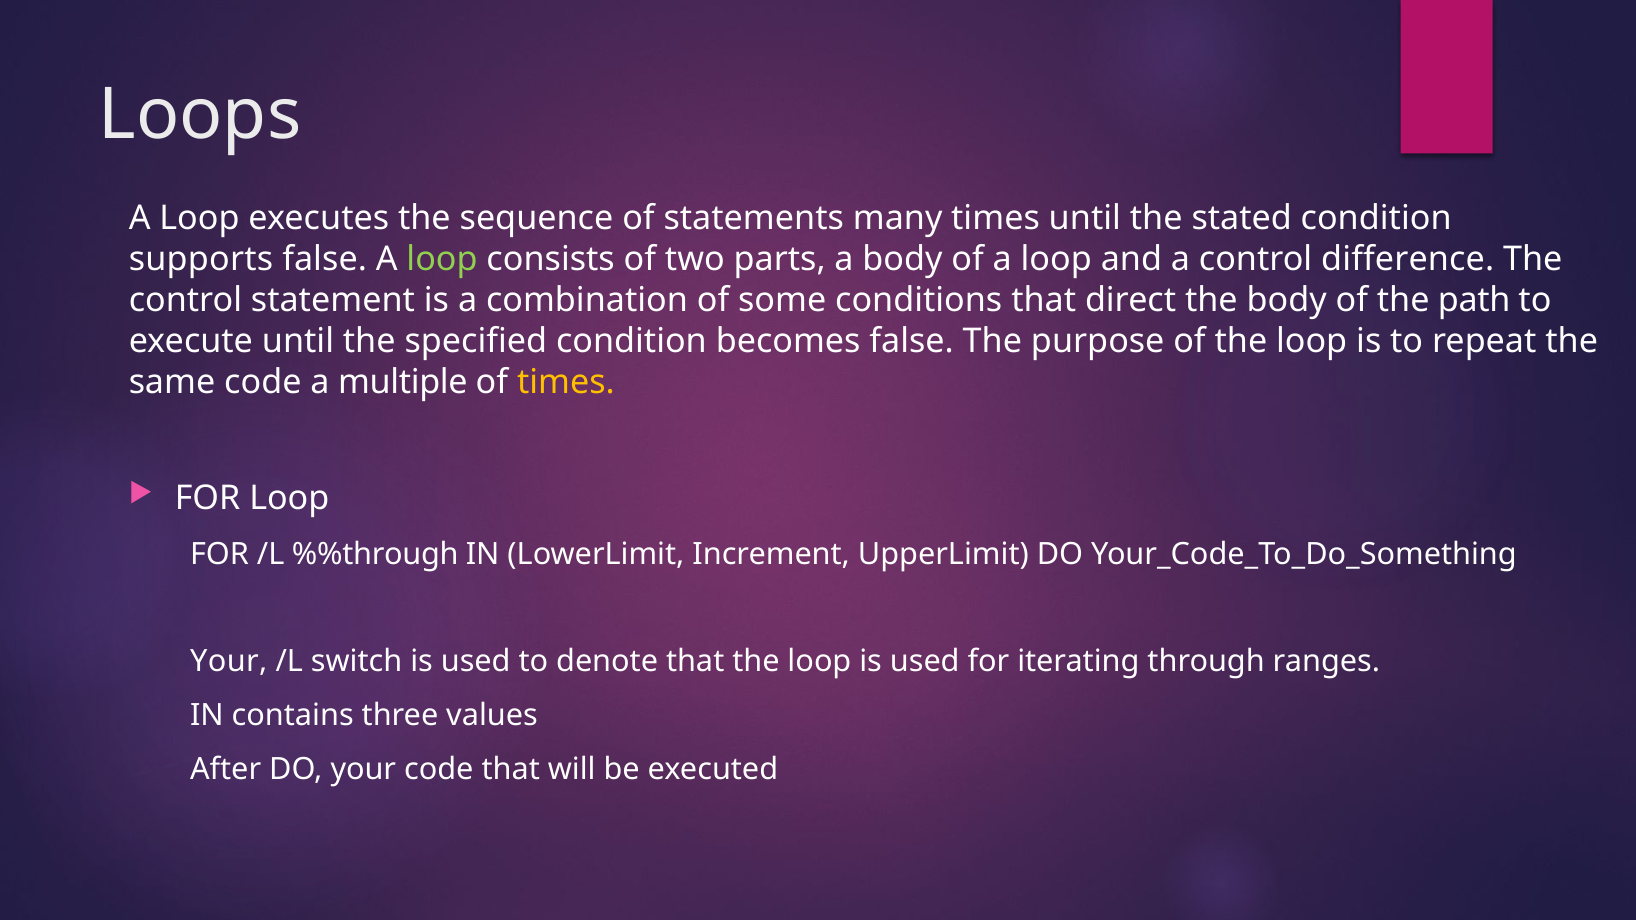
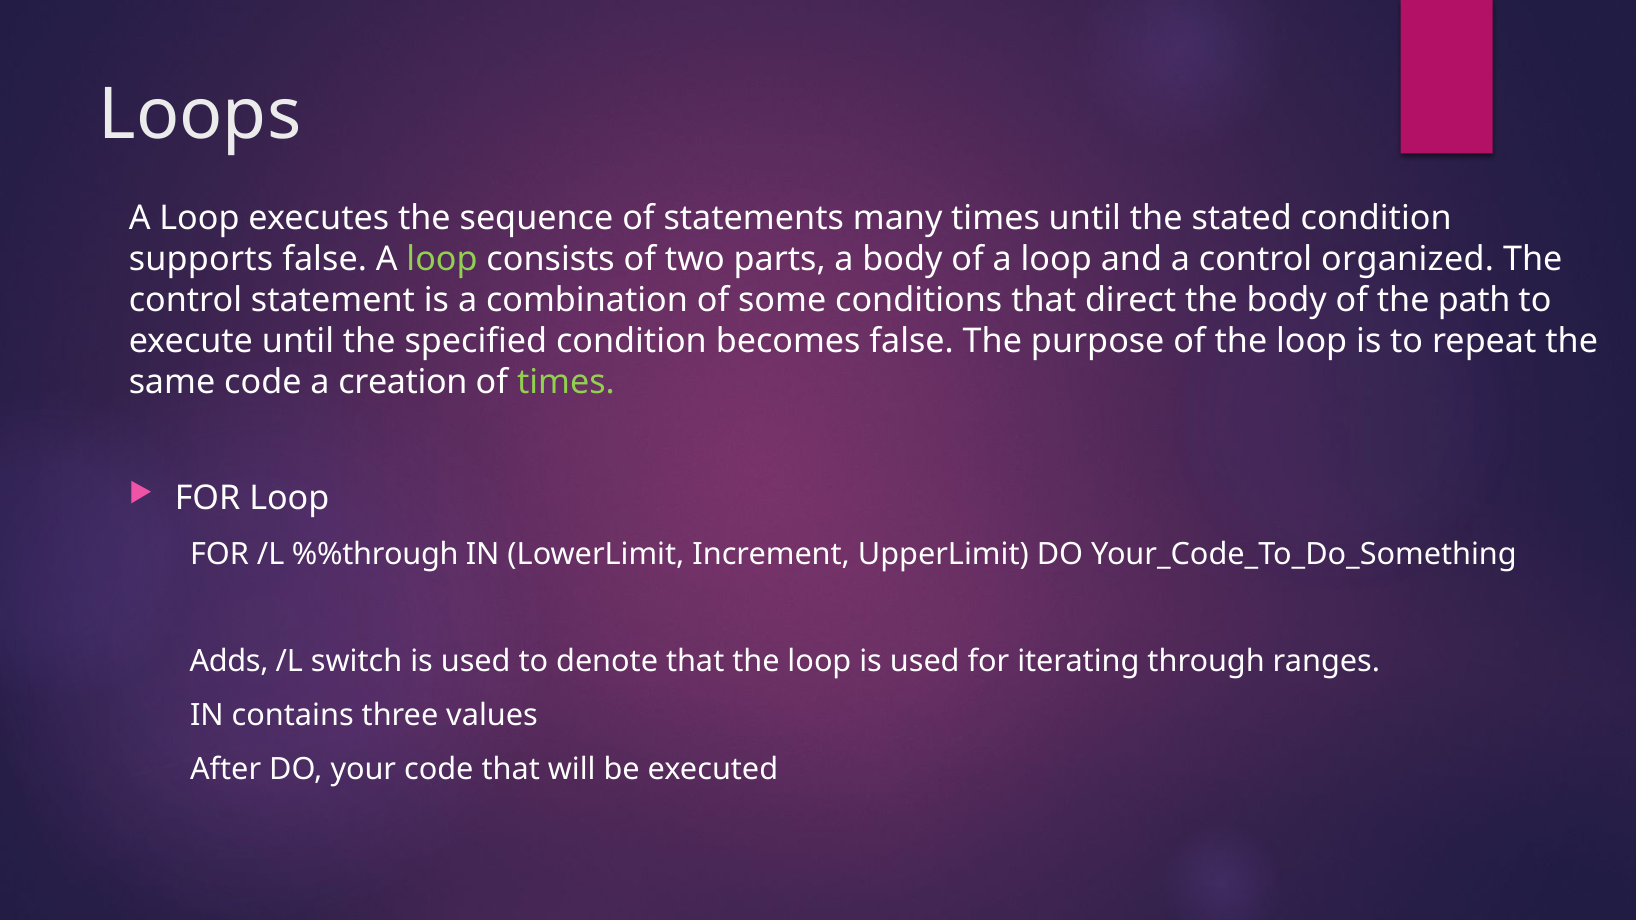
difference: difference -> organized (1408, 260)
multiple: multiple -> creation (403, 382)
times colour: yellow -> light green (566, 382)
Your: Your -> Adds (229, 662)
